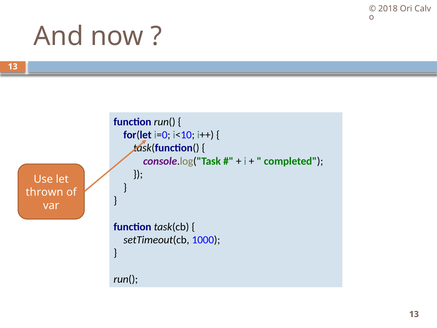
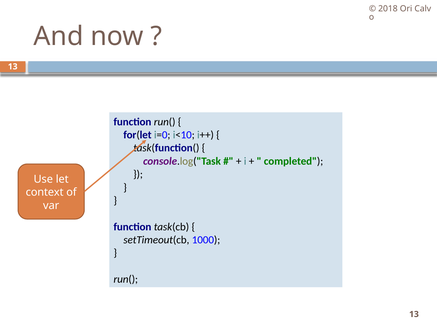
thrown: thrown -> context (45, 192)
